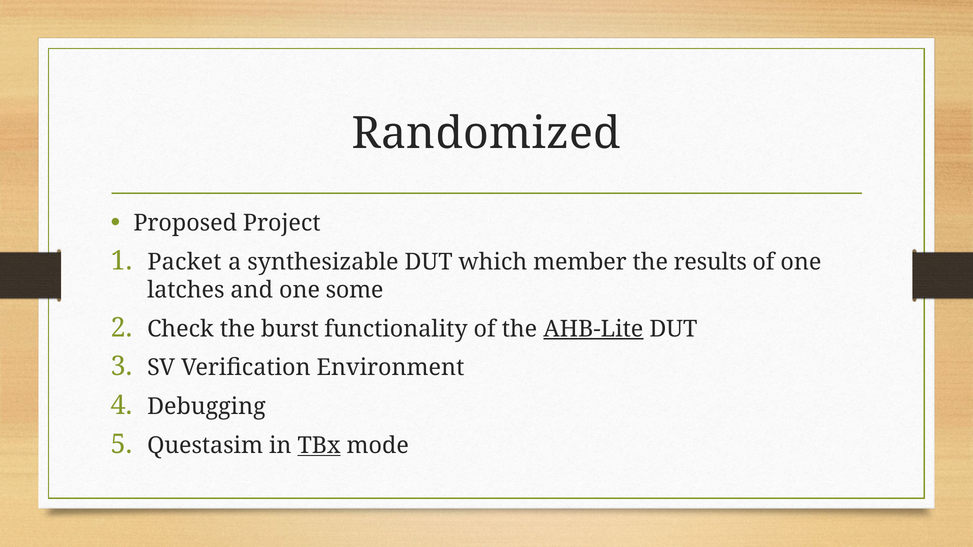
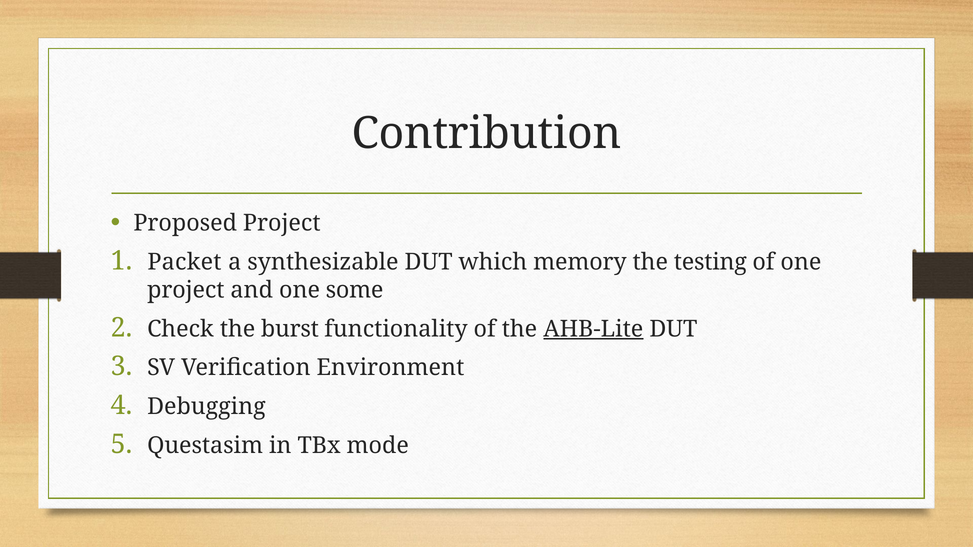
Randomized: Randomized -> Contribution (486, 134)
member: member -> memory (580, 262)
results: results -> testing (710, 262)
latches: latches -> project (186, 290)
TBx underline: present -> none (319, 446)
